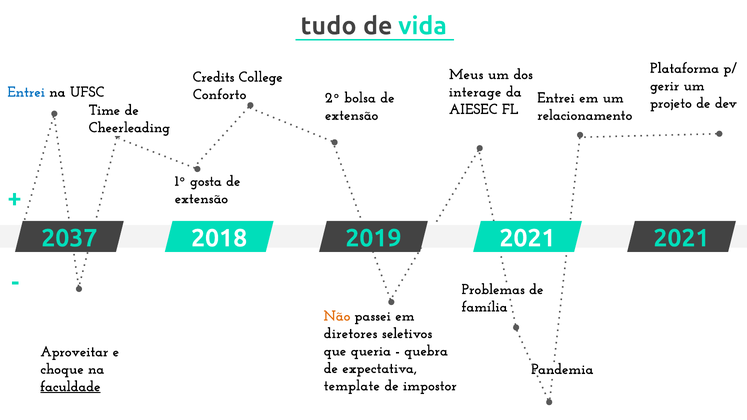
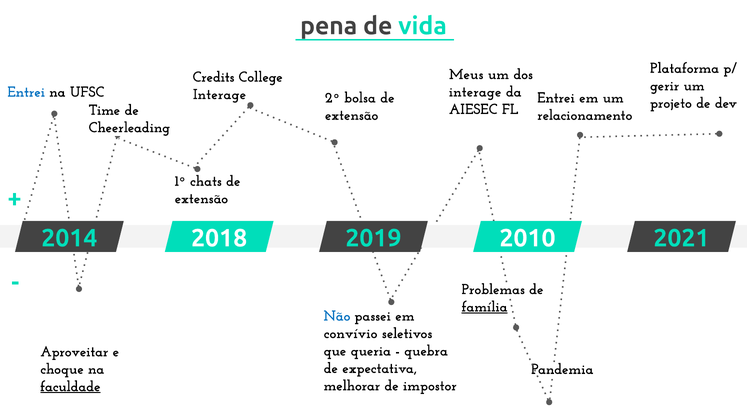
tudo: tudo -> pena (329, 26)
Conforto: Conforto -> Interage (220, 94)
gosta: gosta -> chats (206, 181)
2037: 2037 -> 2014 (69, 238)
2019 2021: 2021 -> 2010 (527, 238)
família underline: none -> present (485, 307)
Não colour: orange -> blue (337, 316)
diretores: diretores -> convívio (351, 333)
template: template -> melhorar (352, 386)
